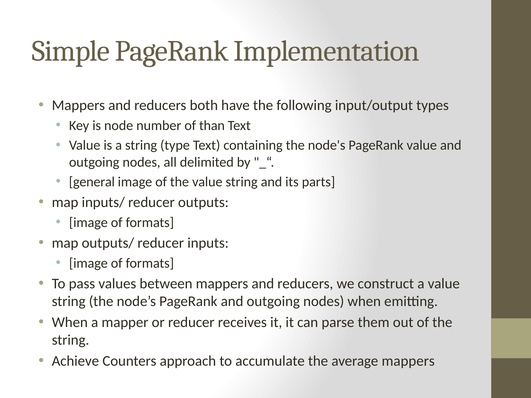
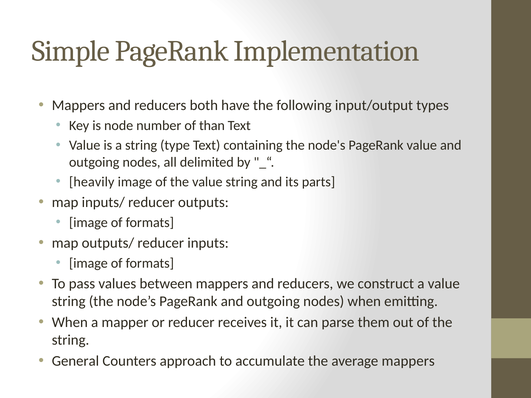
general: general -> heavily (92, 182)
Achieve: Achieve -> General (75, 361)
